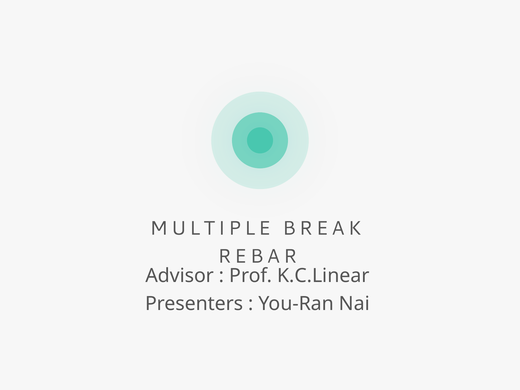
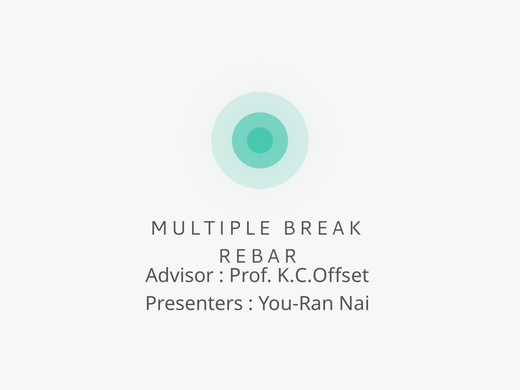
K.C.Linear: K.C.Linear -> K.C.Offset (323, 276)
